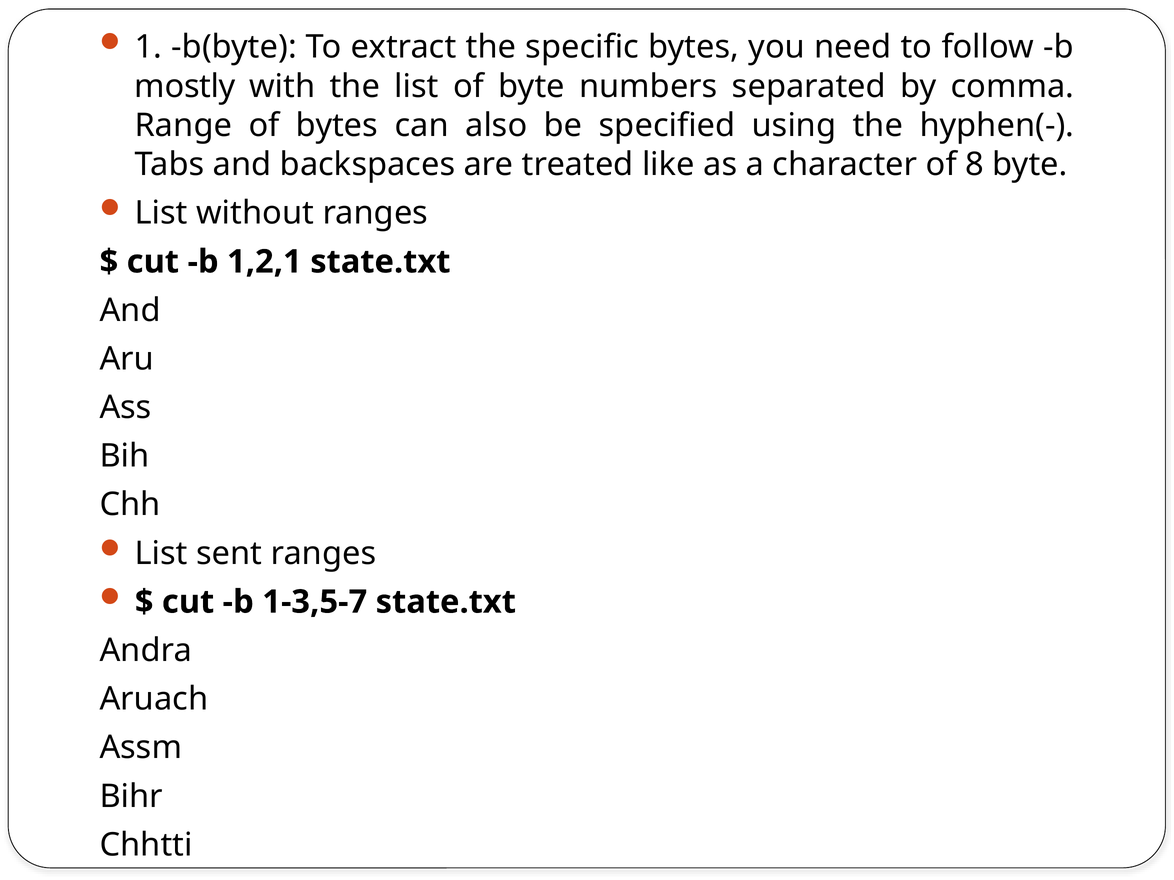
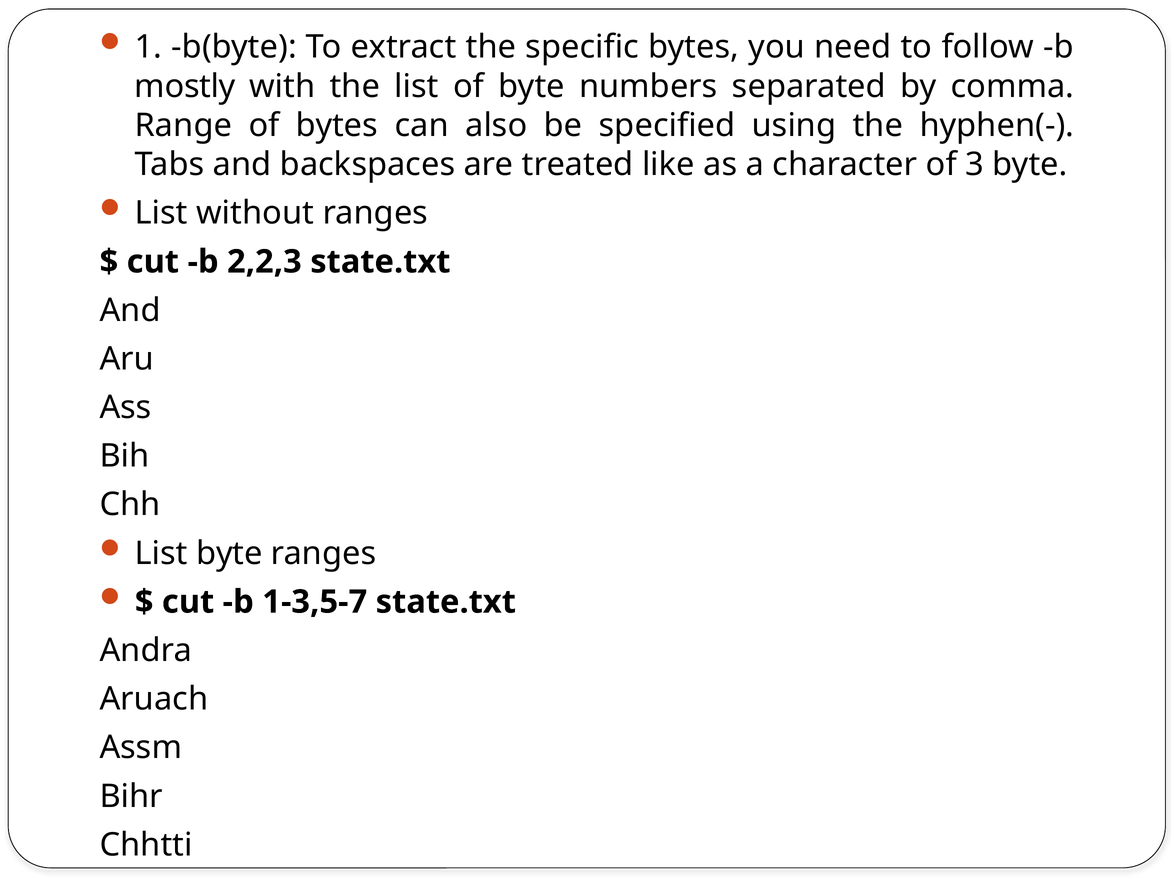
8: 8 -> 3 (975, 165)
1,2,1: 1,2,1 -> 2,2,3 (264, 262)
List sent: sent -> byte (229, 554)
